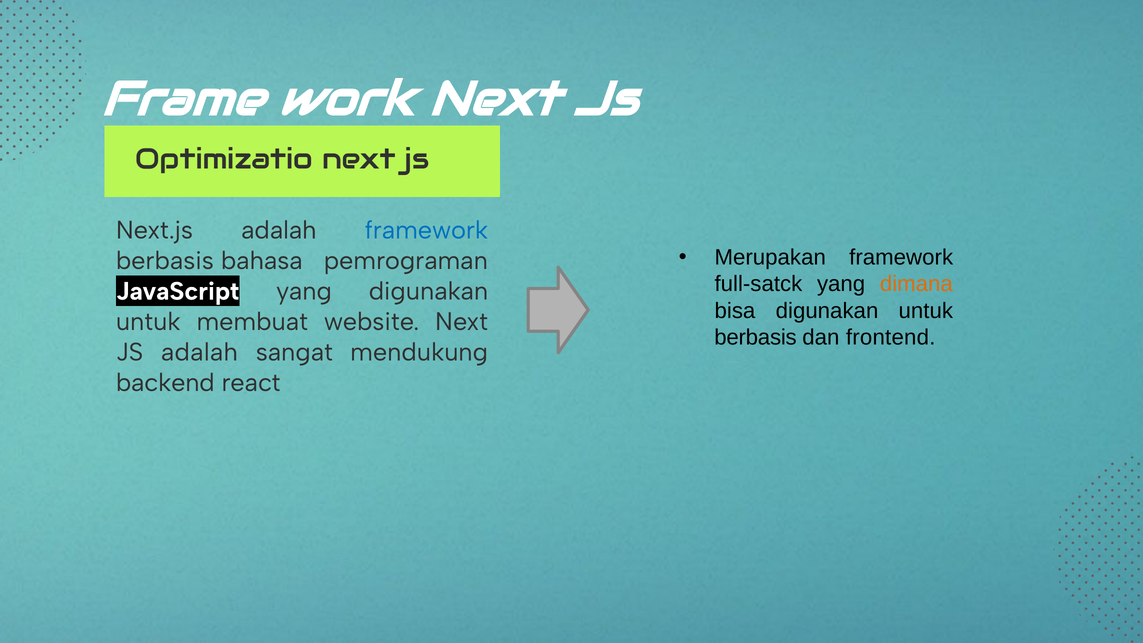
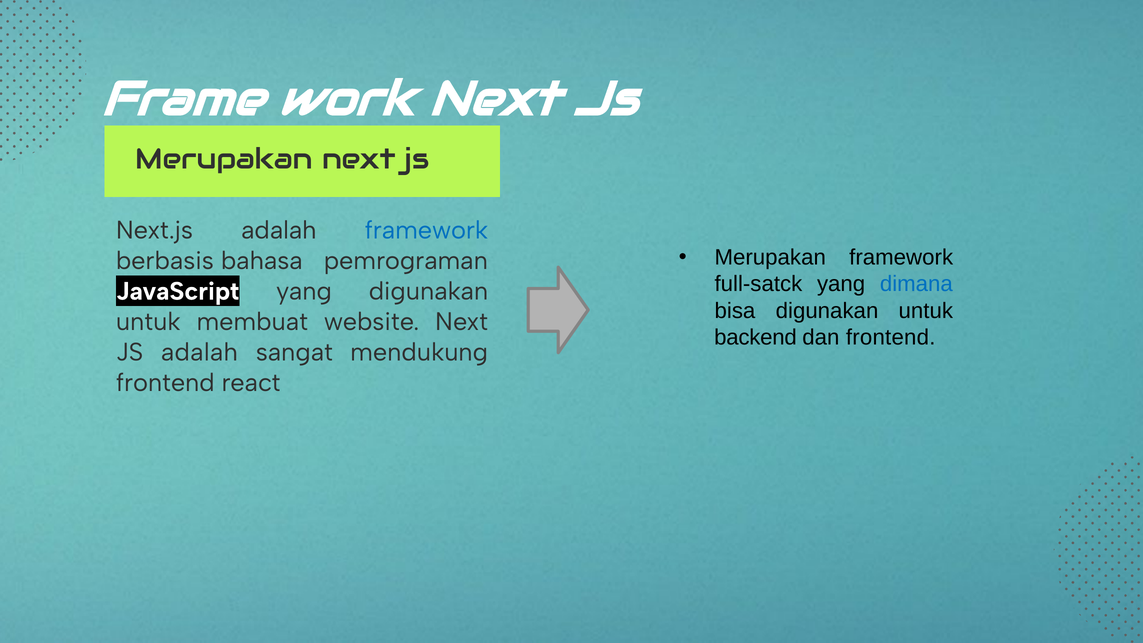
Optimizatio: Optimizatio -> Merupakan (224, 159)
dimana colour: orange -> blue (916, 284)
berbasis: berbasis -> backend (756, 337)
backend: backend -> frontend (165, 383)
